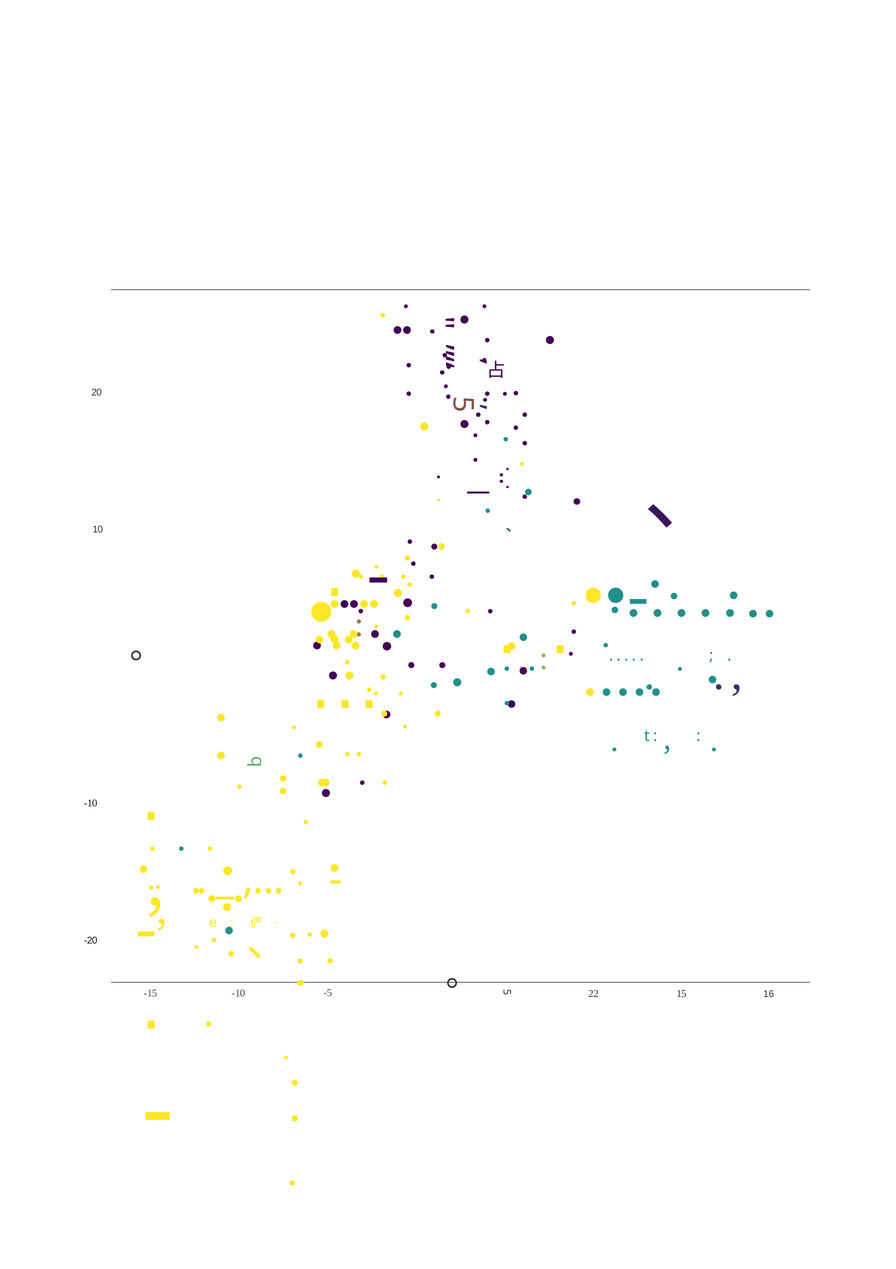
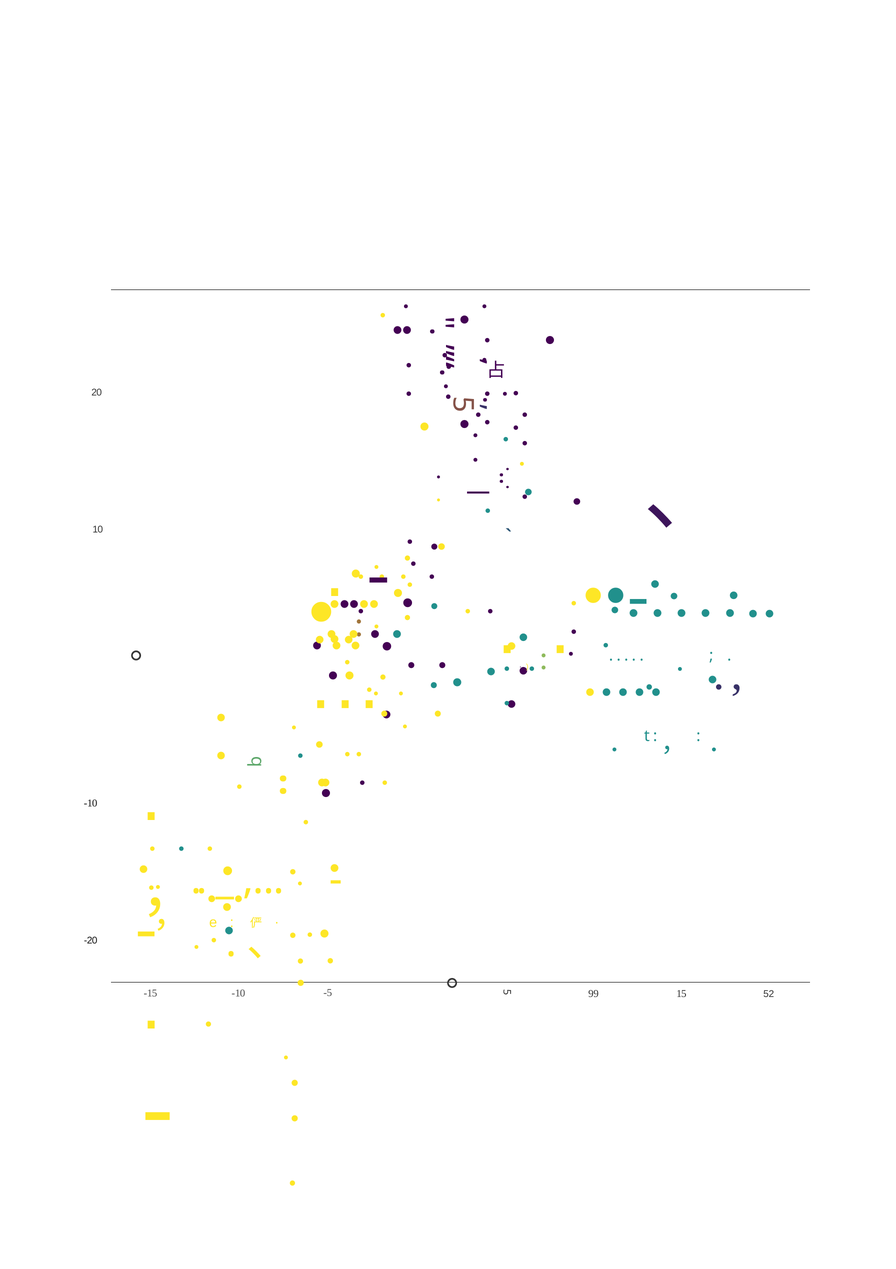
22: 22 -> 99 (594, 993)
16: 16 -> 52 (769, 993)
